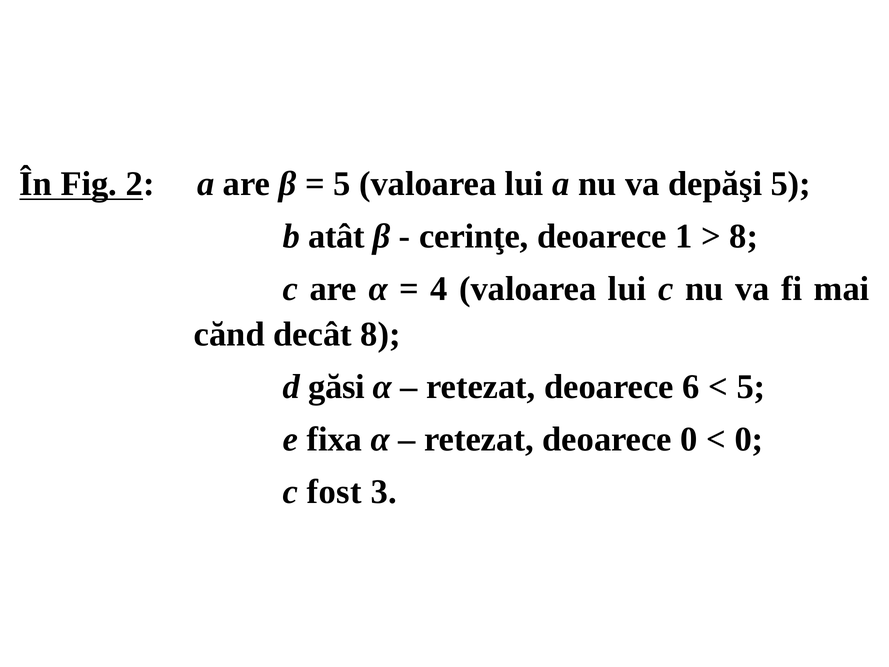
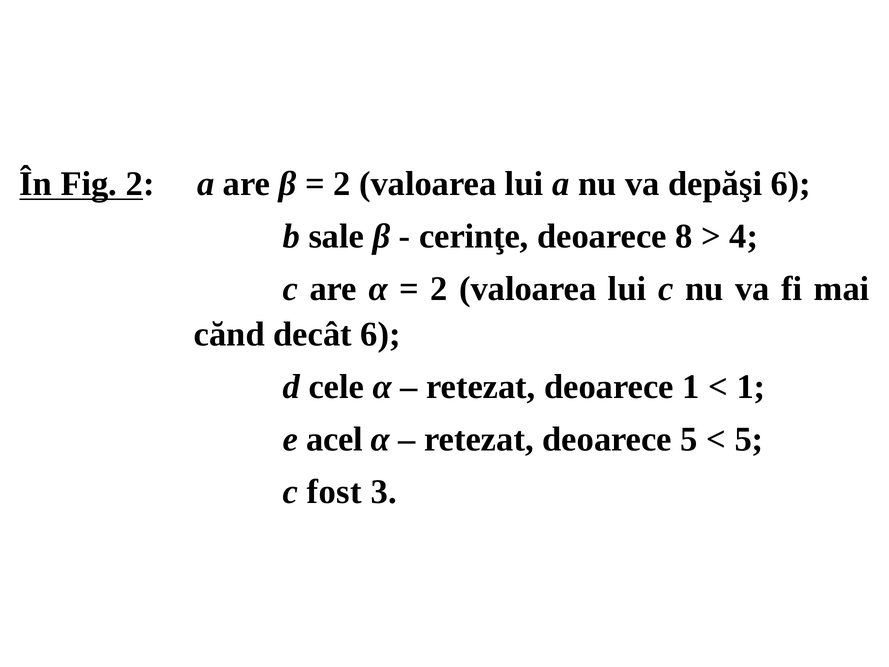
5: 5 -> 2 (342, 184)
depăşi 5: 5 -> 6 (791, 184)
atât: atât -> sale (336, 236)
1: 1 -> 8 (684, 236)
8: 8 -> 4 (744, 236)
4: 4 -> 2 (439, 289)
decât 8: 8 -> 6 (381, 334)
găsi: găsi -> cele (336, 387)
deoarece 6: 6 -> 1 (691, 387)
5: 5 -> 1 (751, 387)
fixa: fixa -> acel (335, 439)
deoarece 0: 0 -> 5 (689, 439)
0: 0 -> 5 (749, 439)
